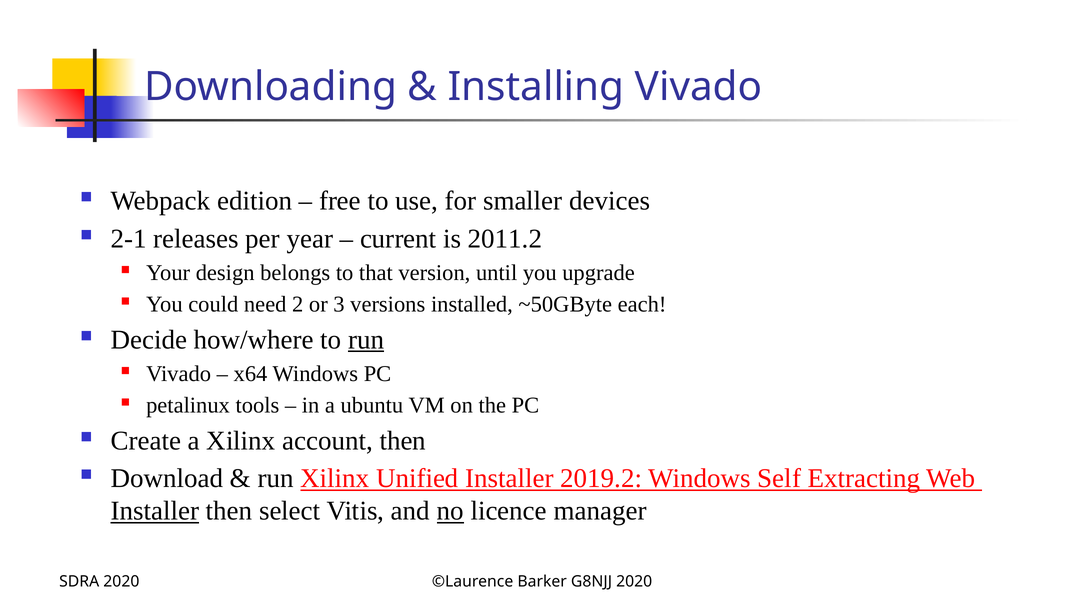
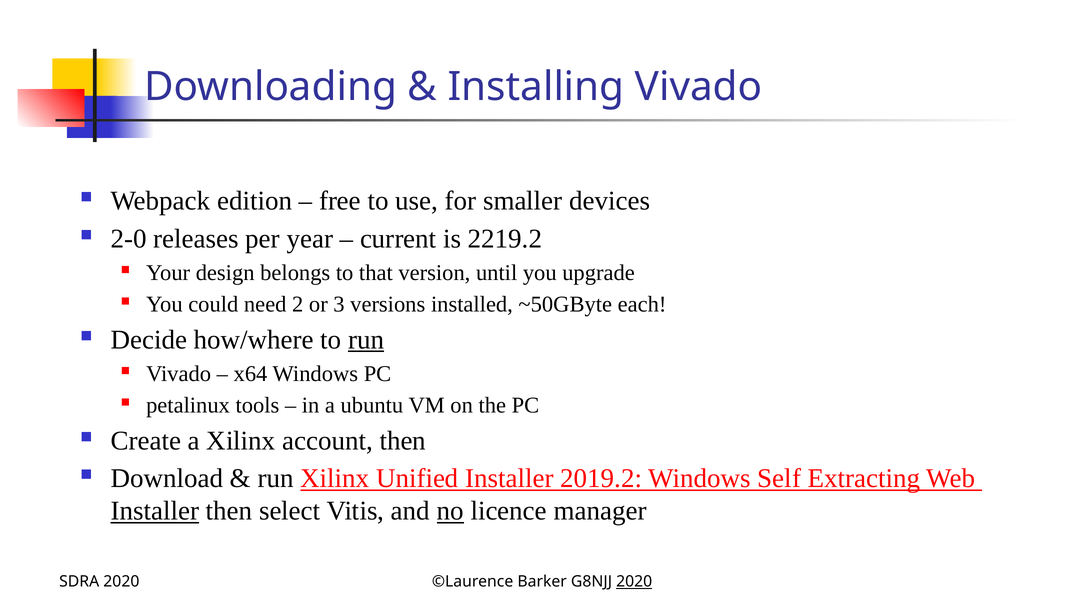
2-1: 2-1 -> 2-0 (129, 239)
2011.2: 2011.2 -> 2219.2 (505, 239)
2020 underline: none -> present (634, 581)
